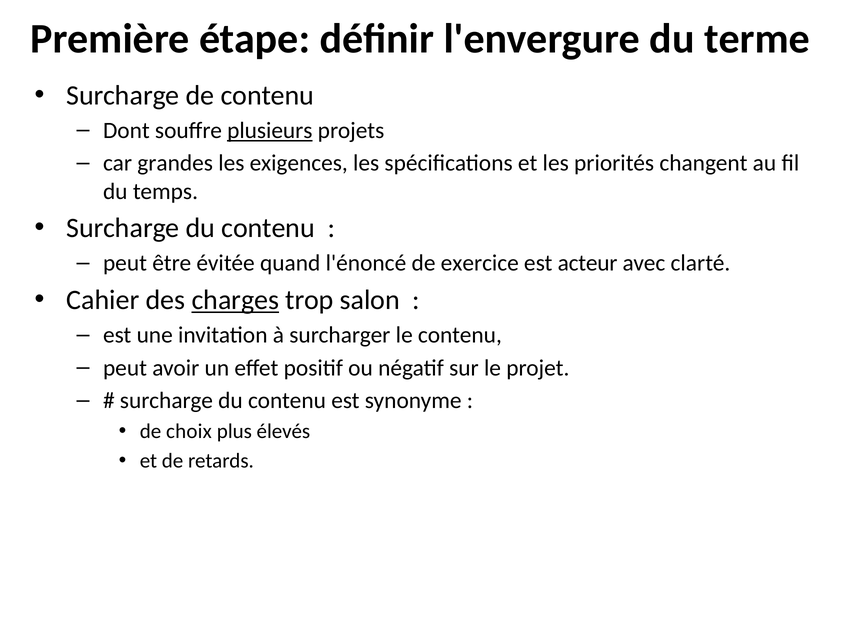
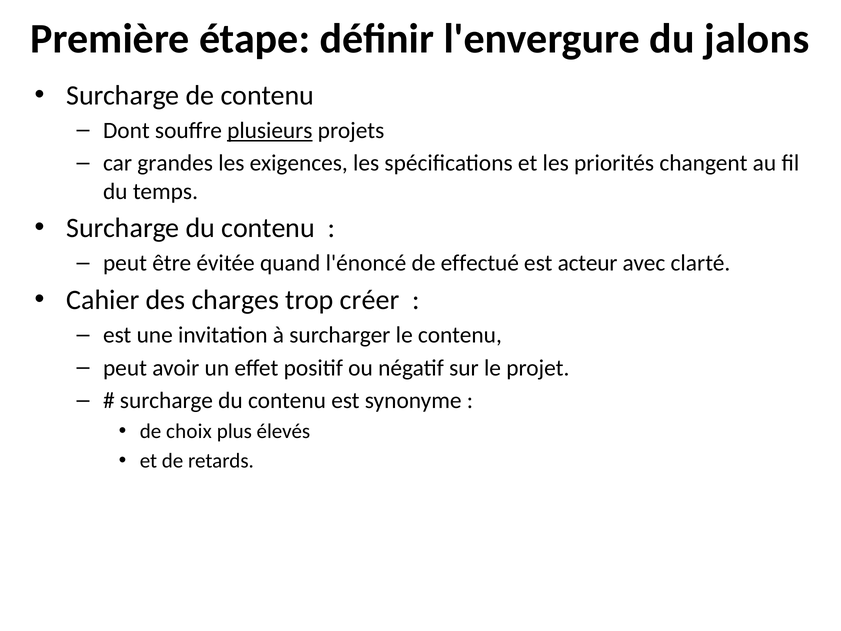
terme: terme -> jalons (757, 39)
exercice: exercice -> effectué (480, 263)
charges underline: present -> none (235, 300)
salon: salon -> créer (370, 300)
